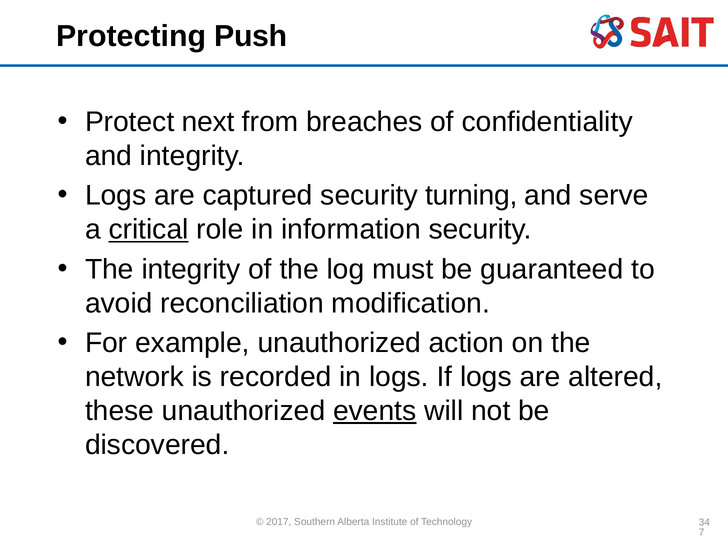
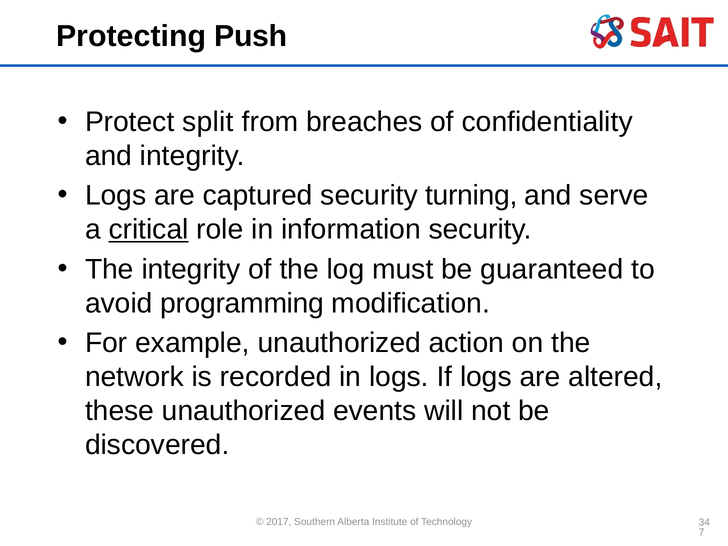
next: next -> split (208, 122)
reconciliation: reconciliation -> programming (242, 303)
events underline: present -> none (375, 411)
